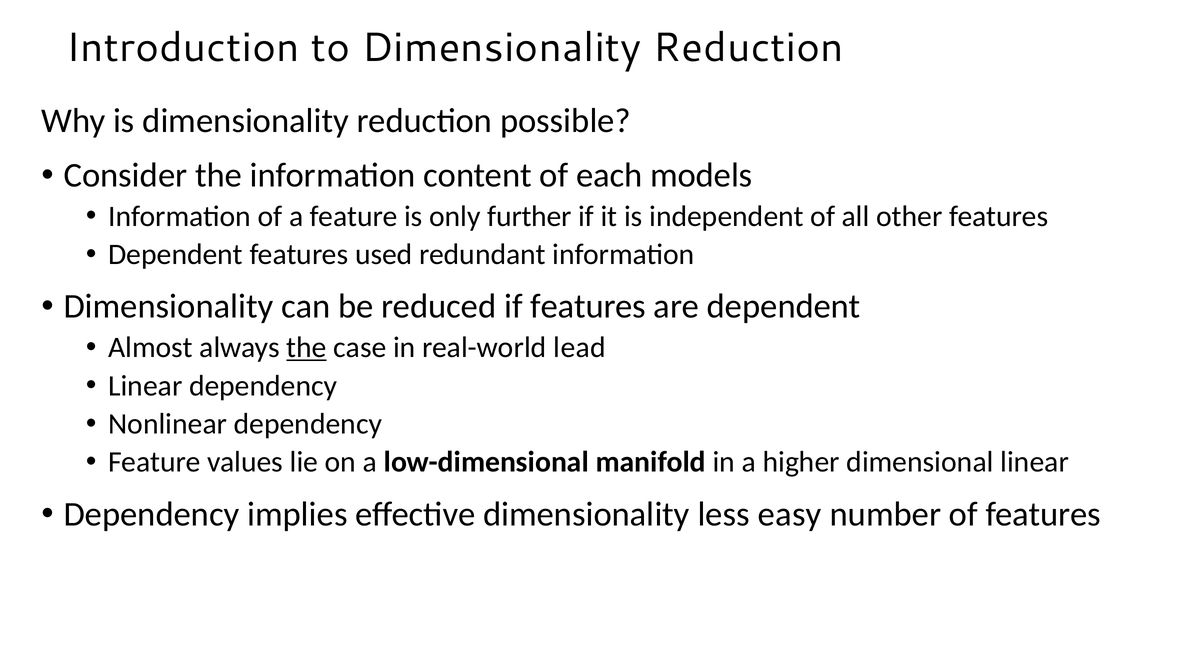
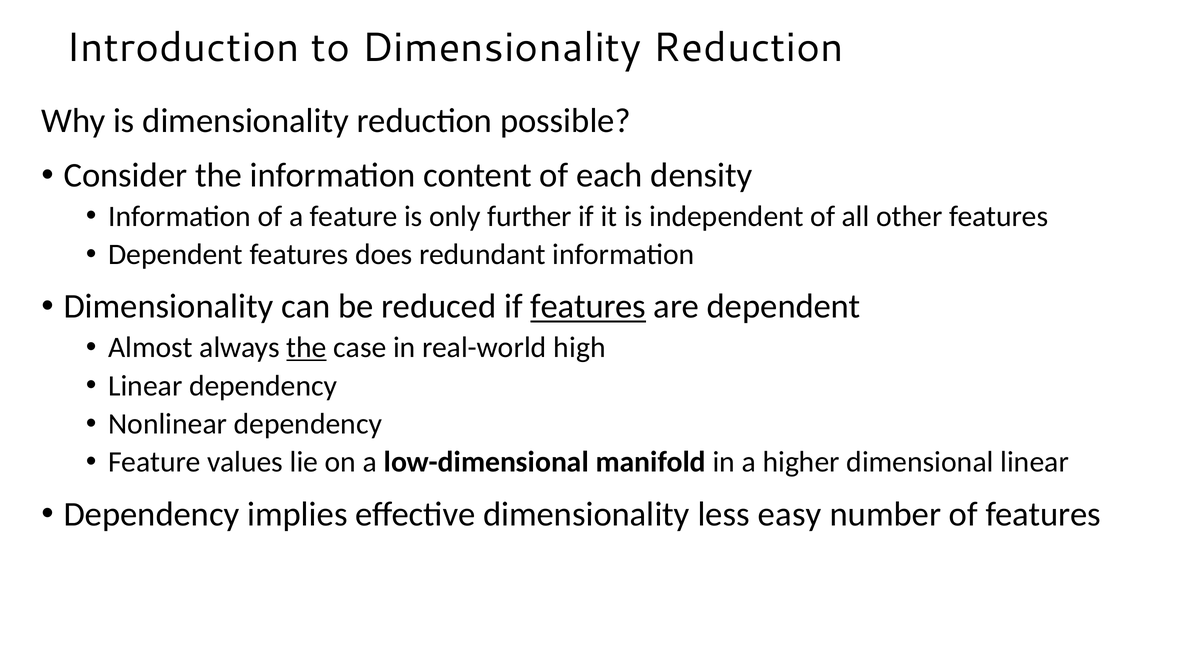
models: models -> density (701, 175)
used: used -> does (384, 255)
features underline: none -> present (588, 307)
lead: lead -> high (580, 348)
